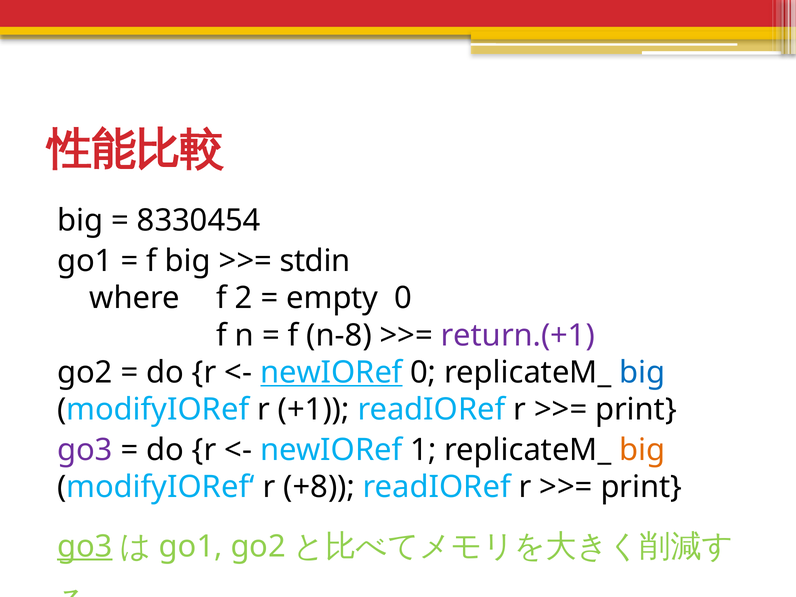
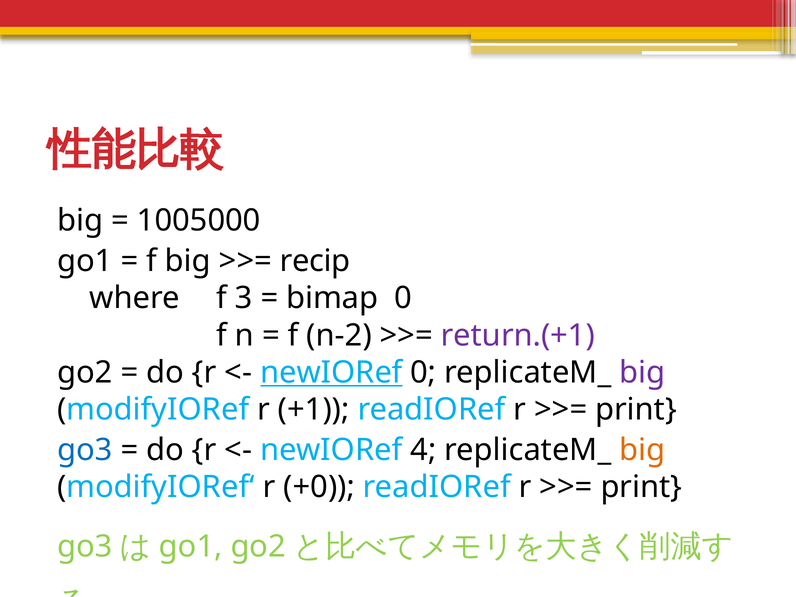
8330454: 8330454 -> 1005000 (199, 220)
stdin: stdin -> recip (315, 261)
2: 2 -> 3 (244, 298)
empty: empty -> bimap (332, 298)
n-8: n-8 -> n-2 (339, 335)
big colour: blue -> purple (642, 372)
go3 colour: purple -> blue (85, 450)
1: 1 -> 4 (423, 450)
+8: +8 -> +0 (319, 487)
go3 underline: present -> none (85, 546)
